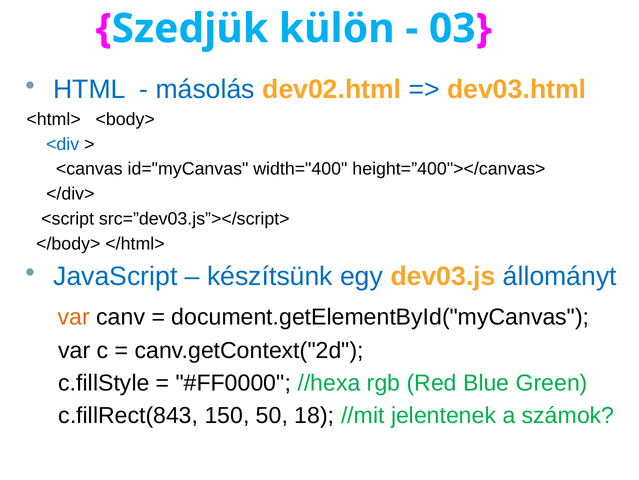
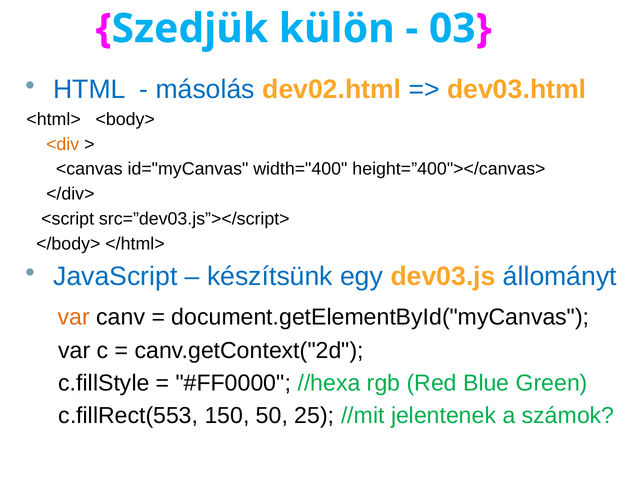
<div colour: blue -> orange (63, 144)
c.fillRect(843: c.fillRect(843 -> c.fillRect(553 (128, 415)
18: 18 -> 25 (314, 415)
